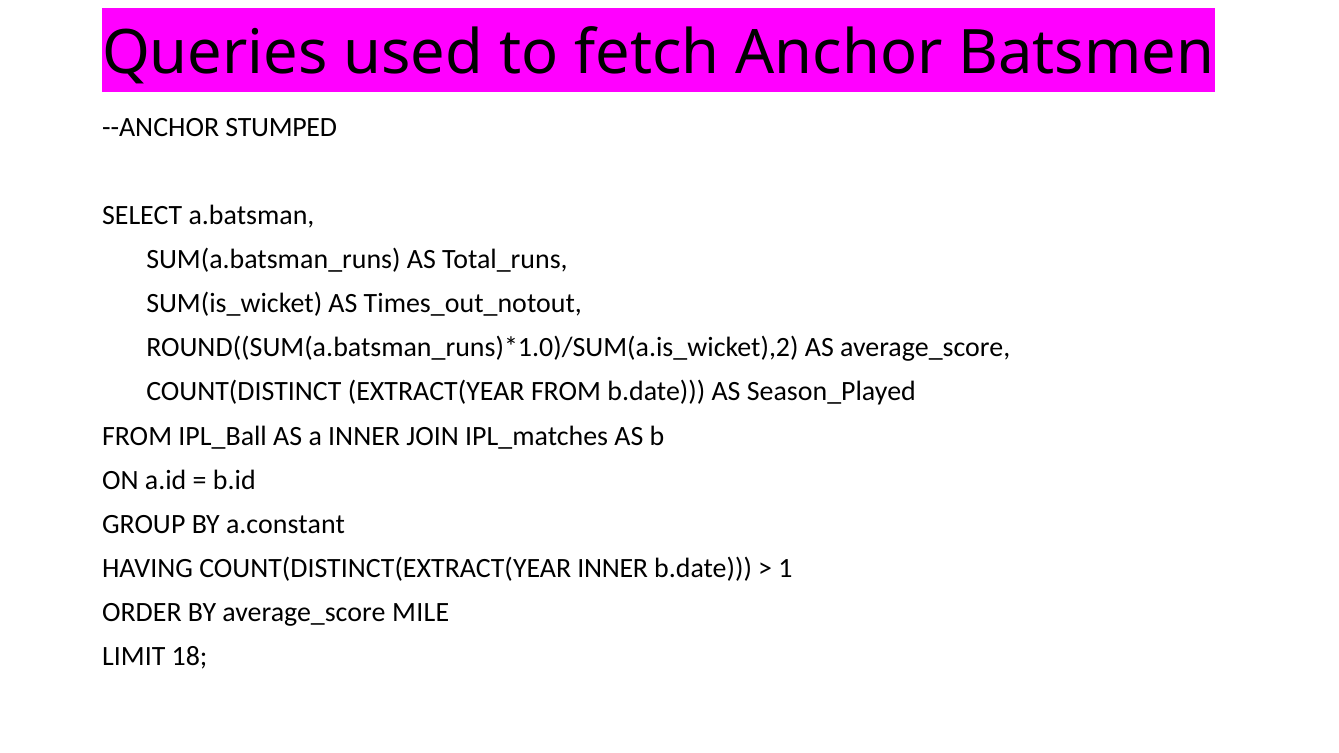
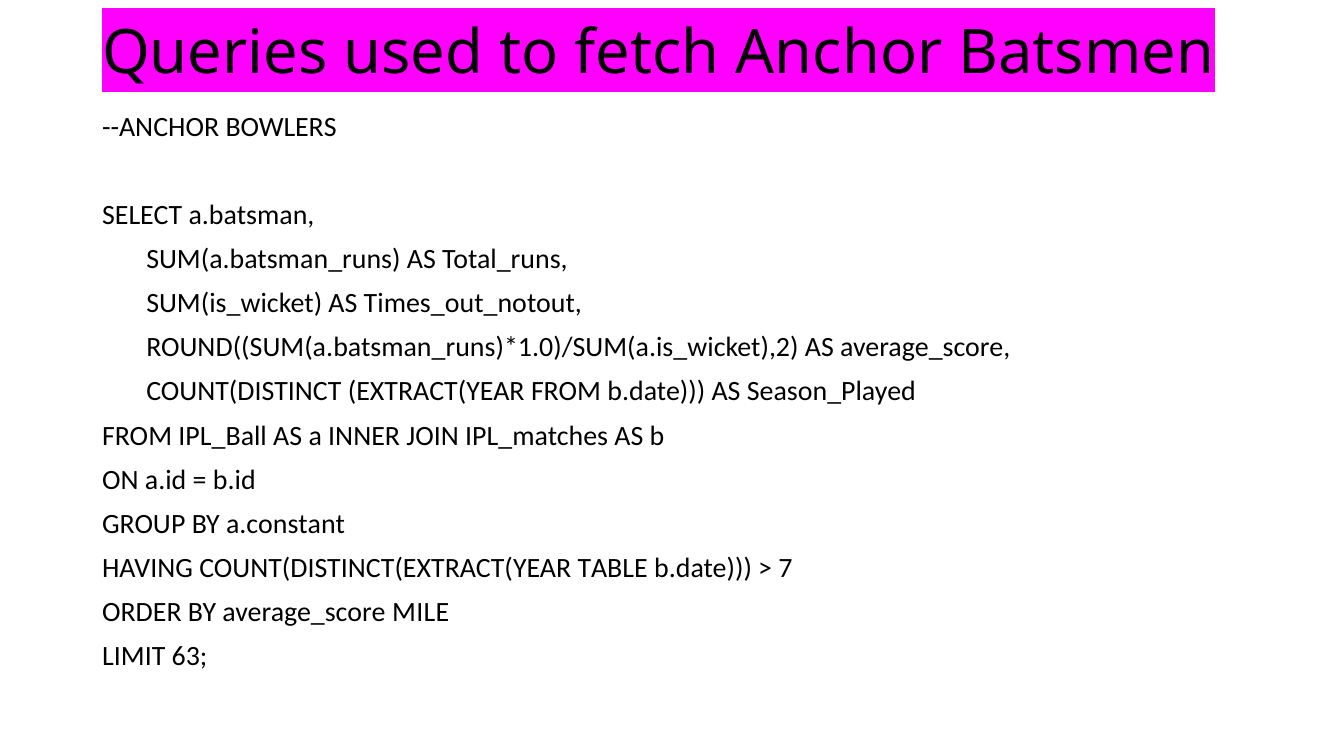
STUMPED: STUMPED -> BOWLERS (281, 127)
COUNT(DISTINCT(EXTRACT(YEAR INNER: INNER -> TABLE (613, 568)
1: 1 -> 7 (786, 568)
18: 18 -> 63 (190, 656)
